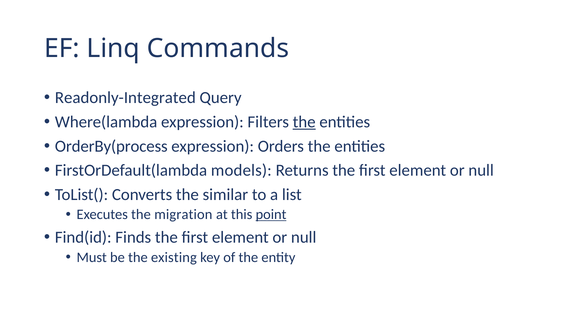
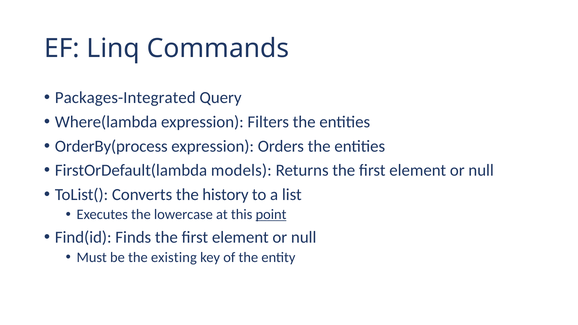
Readonly-Integrated: Readonly-Integrated -> Packages-Integrated (125, 98)
the underline: present -> none (304, 122)
similar: similar -> history (225, 195)
migration: migration -> lowercase (183, 215)
